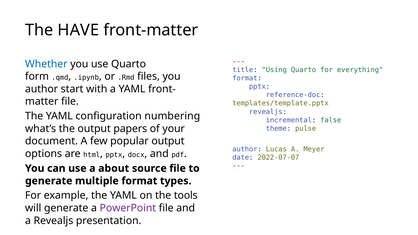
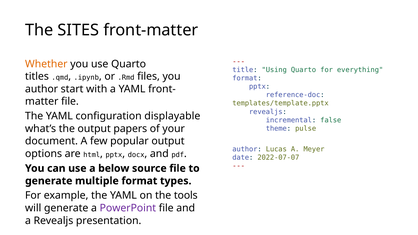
HAVE: HAVE -> SITES (78, 30)
Whether colour: blue -> orange (46, 64)
form: form -> titles (37, 76)
numbering: numbering -> displayable (172, 116)
about: about -> below (114, 168)
